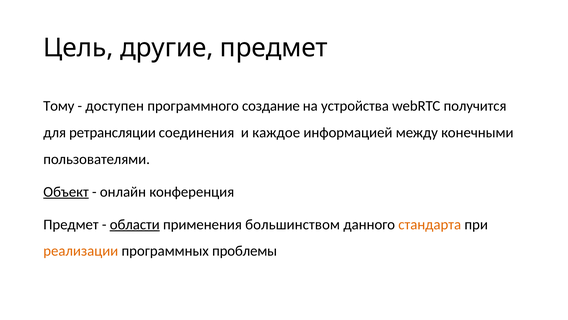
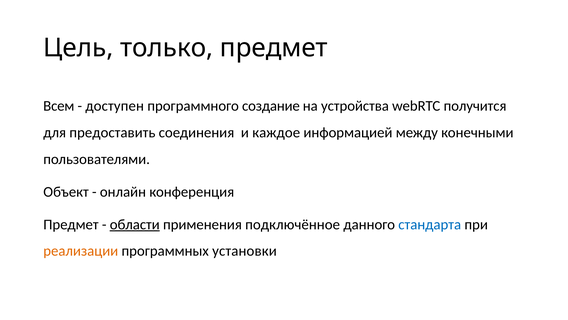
другие: другие -> только (167, 48)
Тому: Тому -> Всем (59, 106)
ретрансляции: ретрансляции -> предоставить (112, 133)
Объект underline: present -> none (66, 192)
большинством: большинством -> подключённое (293, 224)
стандарта colour: orange -> blue (430, 224)
проблемы: проблемы -> установки (244, 251)
